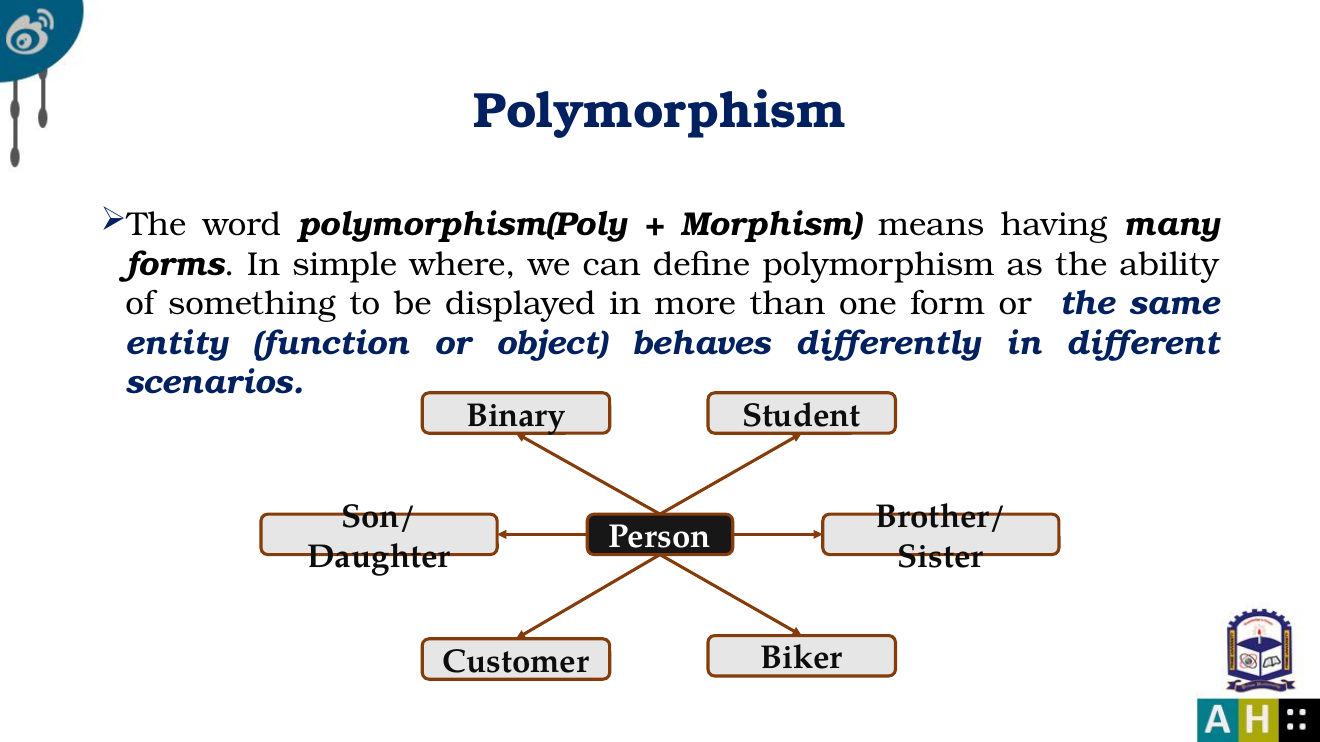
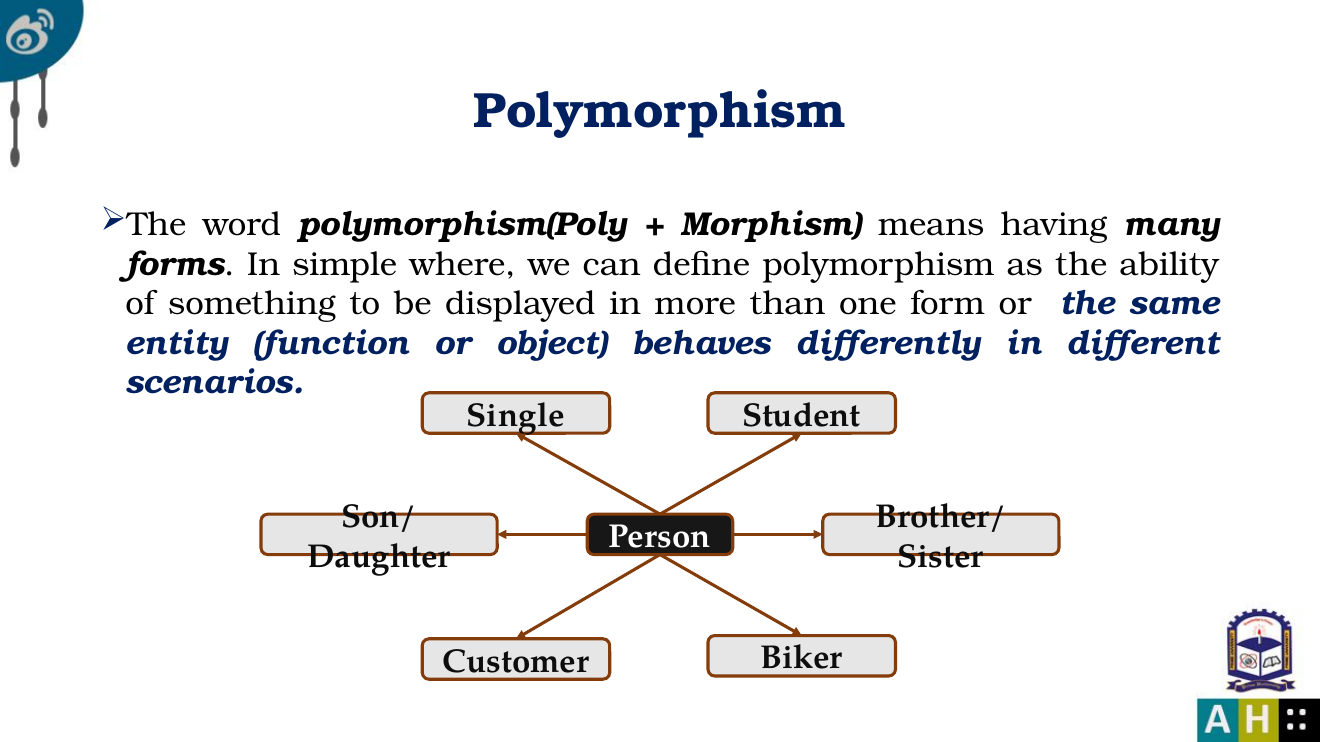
Binary: Binary -> Single (516, 416)
